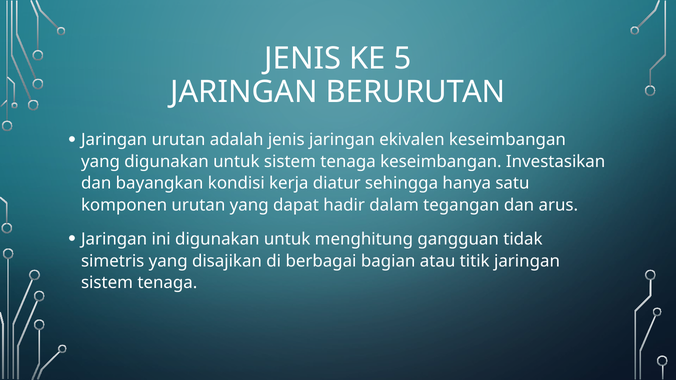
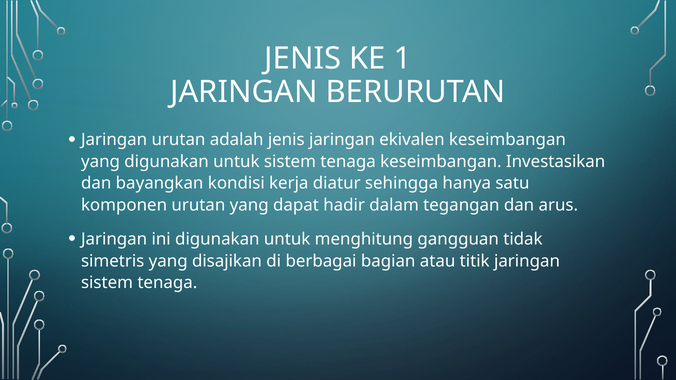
5: 5 -> 1 (402, 58)
